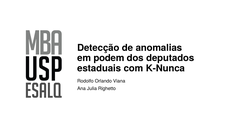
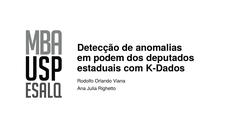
K-Nunca: K-Nunca -> K-Dados (165, 68)
